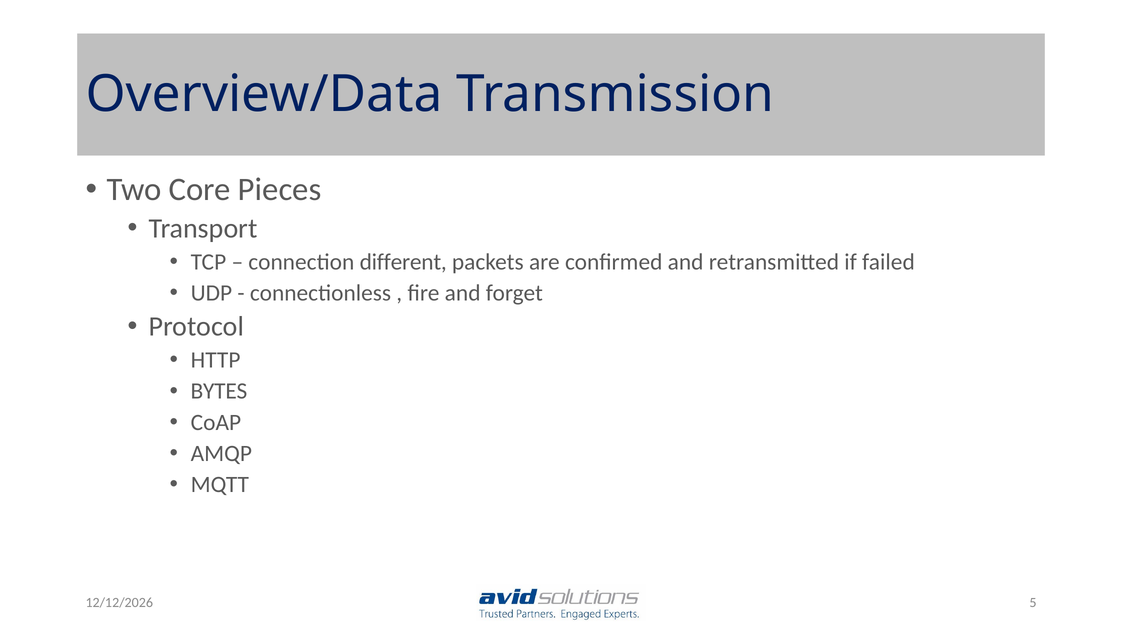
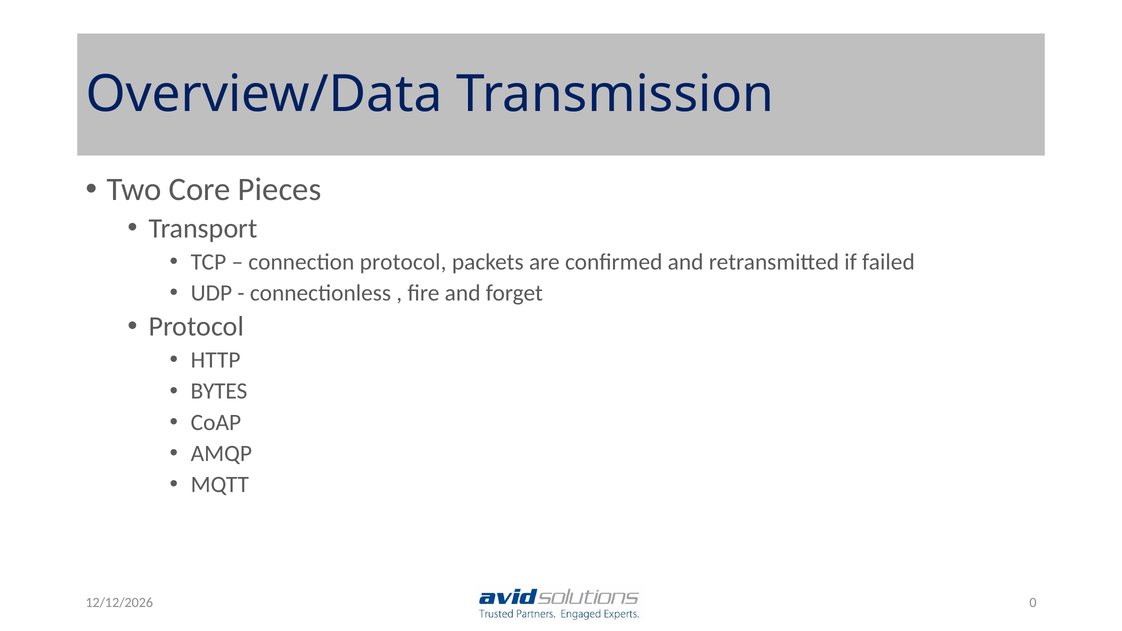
connection different: different -> protocol (403, 262)
5: 5 -> 0 (1033, 603)
